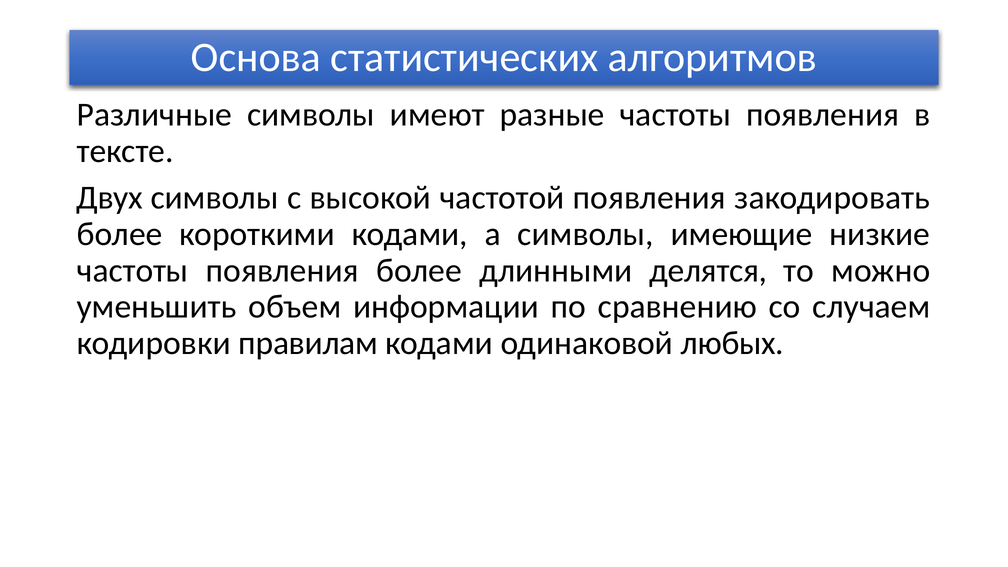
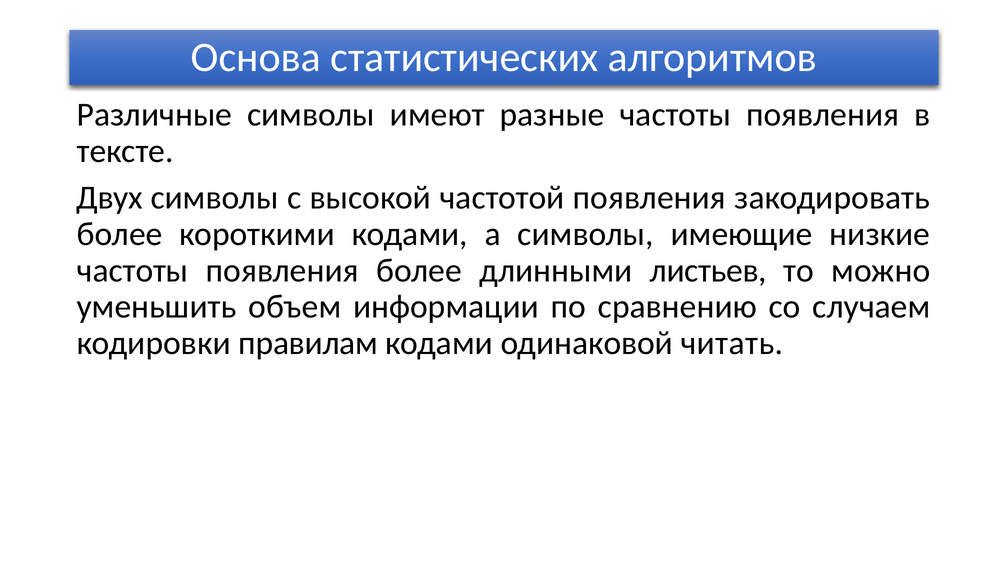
делятся: делятся -> листьев (708, 270)
любых: любых -> читать (732, 343)
